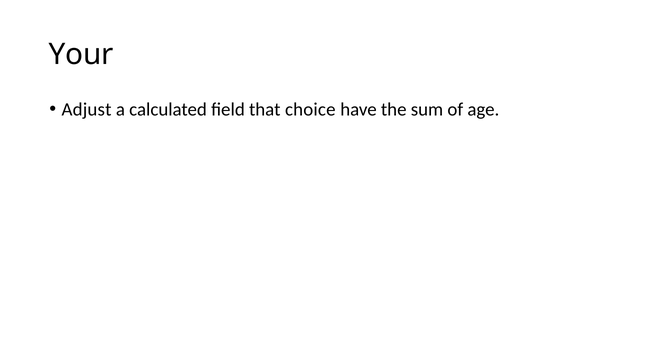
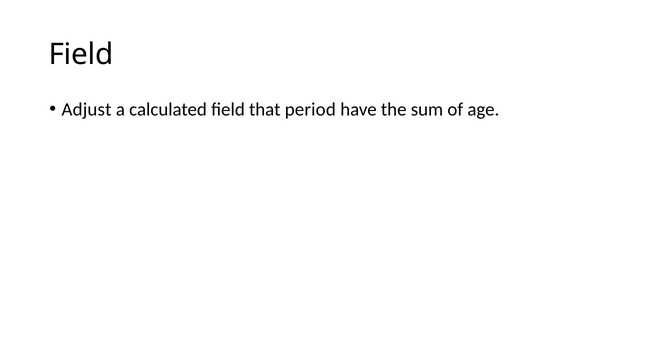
Your: Your -> Field (81, 54)
choice: choice -> period (310, 110)
